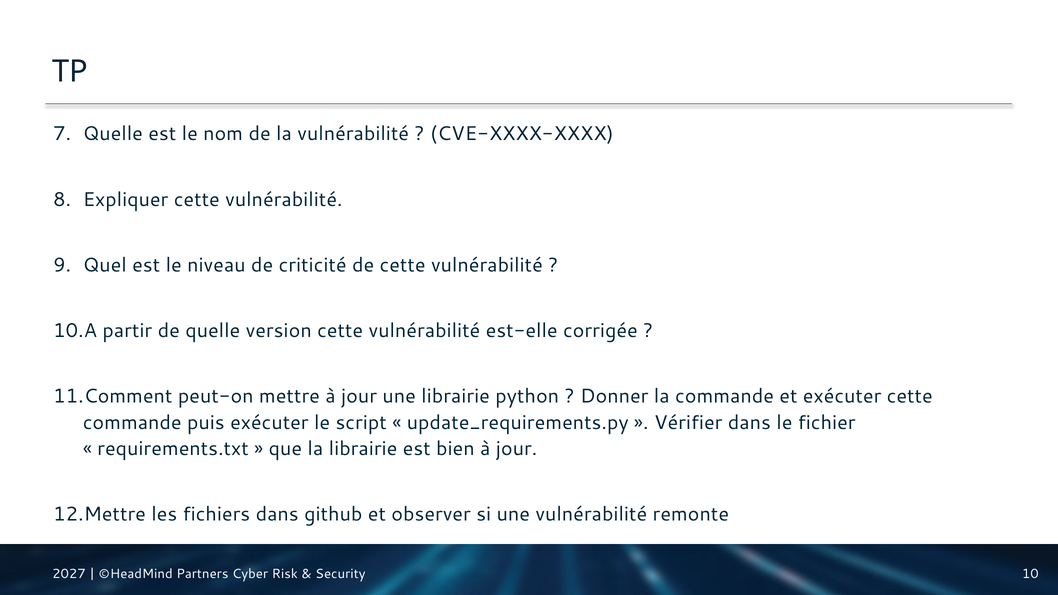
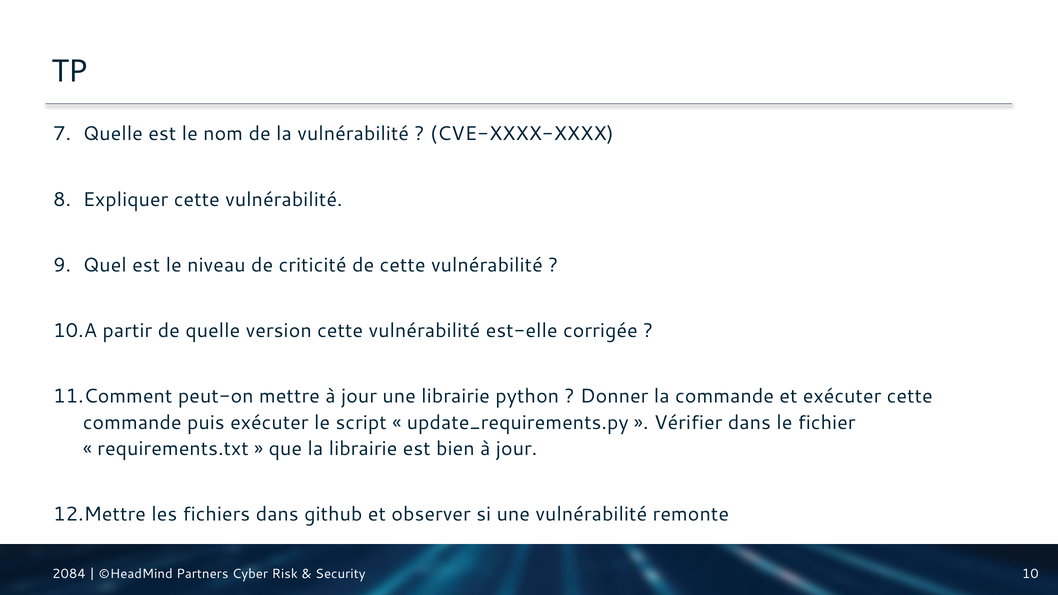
2027: 2027 -> 2084 (69, 574)
